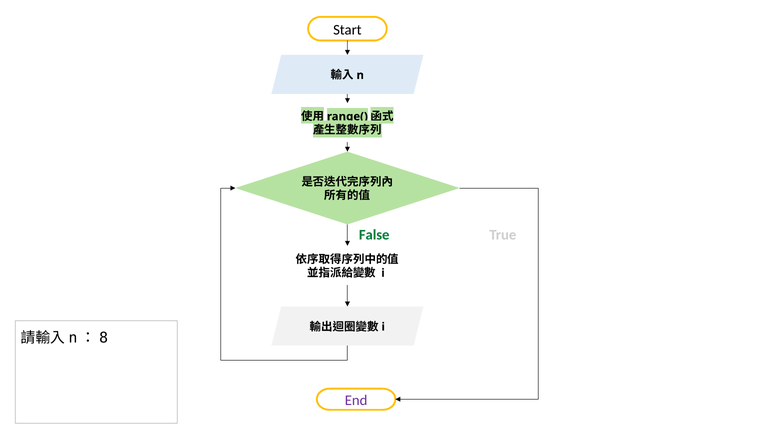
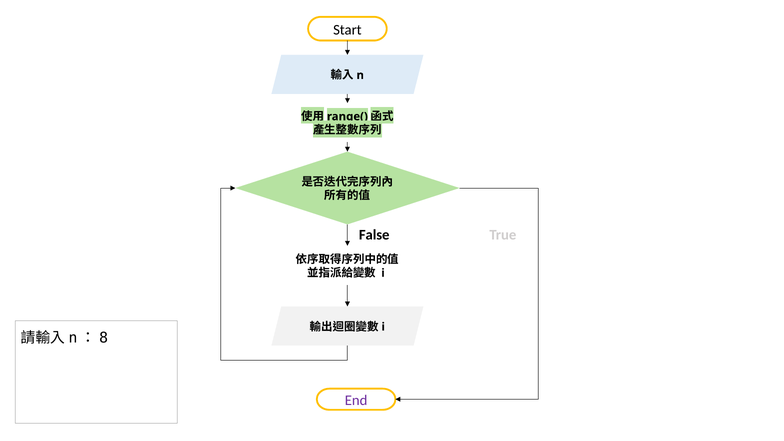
False colour: green -> black (374, 235)
